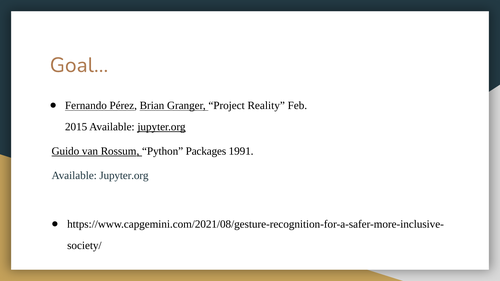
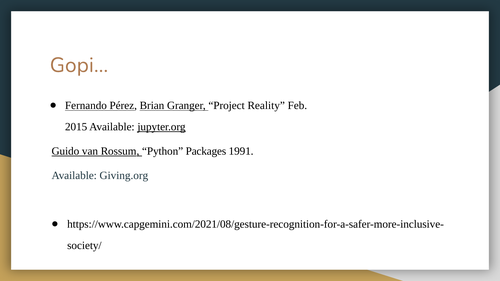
Goal…: Goal… -> Gopi… (79, 65)
Jupyter.org: Jupyter.org -> Giving.org (124, 176)
